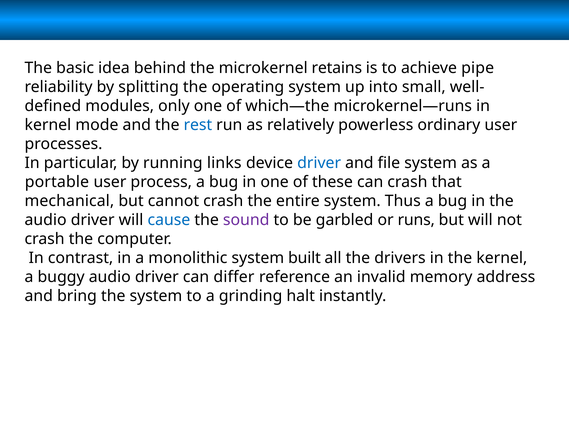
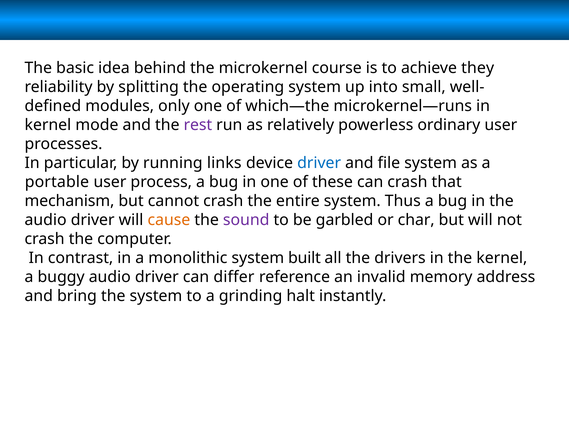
retains: retains -> course (337, 68)
pipe: pipe -> they (478, 68)
rest colour: blue -> purple (198, 125)
mechanical: mechanical -> mechanism (69, 201)
cause colour: blue -> orange (169, 220)
runs: runs -> char (416, 220)
